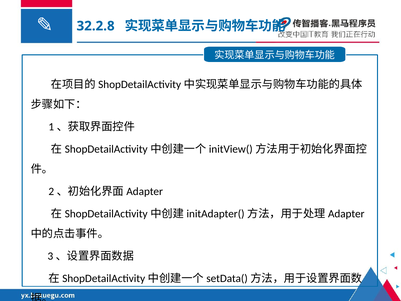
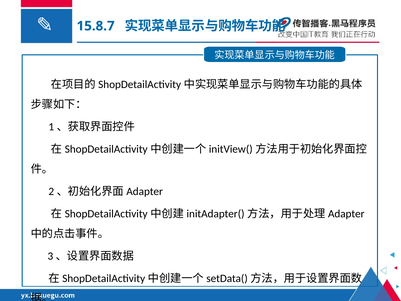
32.2.8: 32.2.8 -> 15.8.7 (96, 26)
